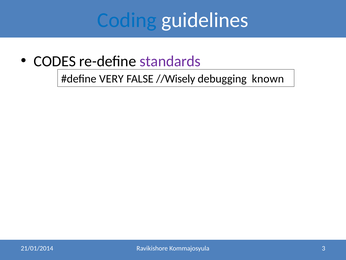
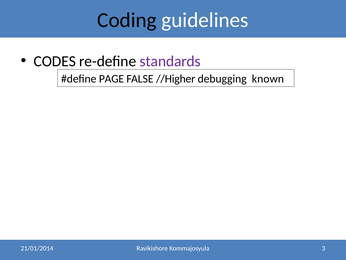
Coding colour: blue -> black (127, 20)
VERY: VERY -> PAGE (111, 79)
//Wisely: //Wisely -> //Higher (176, 79)
